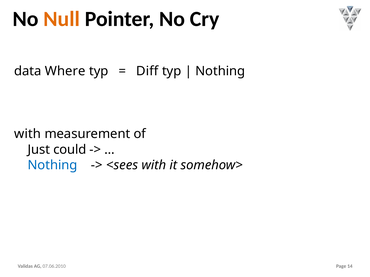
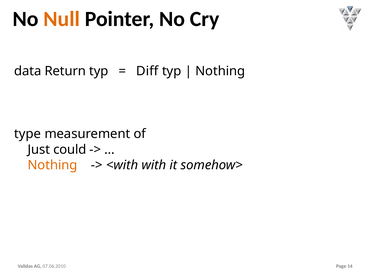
Where: Where -> Return (65, 71)
with: with -> type (28, 134)
Nothing colour: blue -> orange (53, 165)
<sees: <sees -> <with (122, 165)
